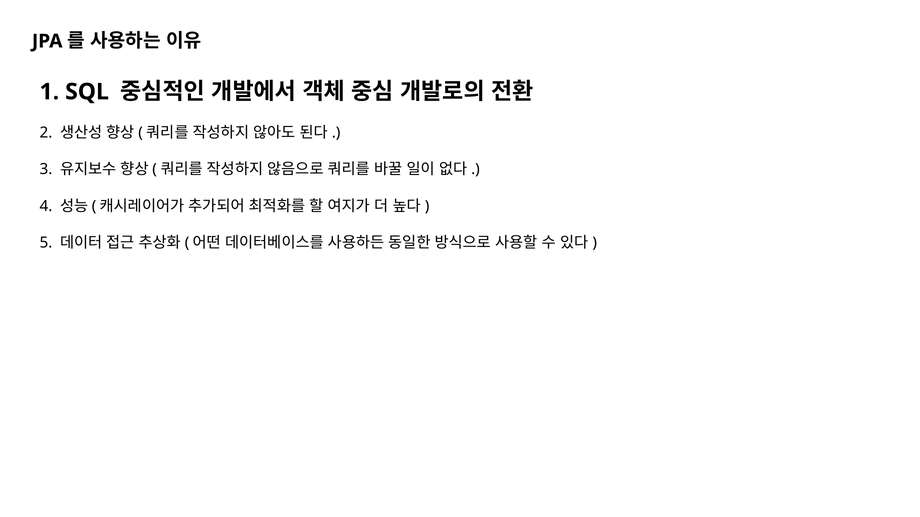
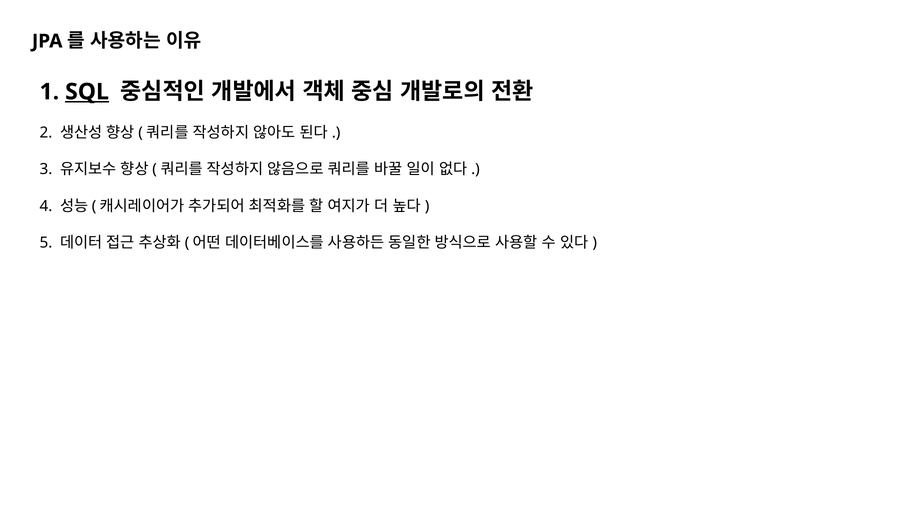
SQL underline: none -> present (87, 92)
